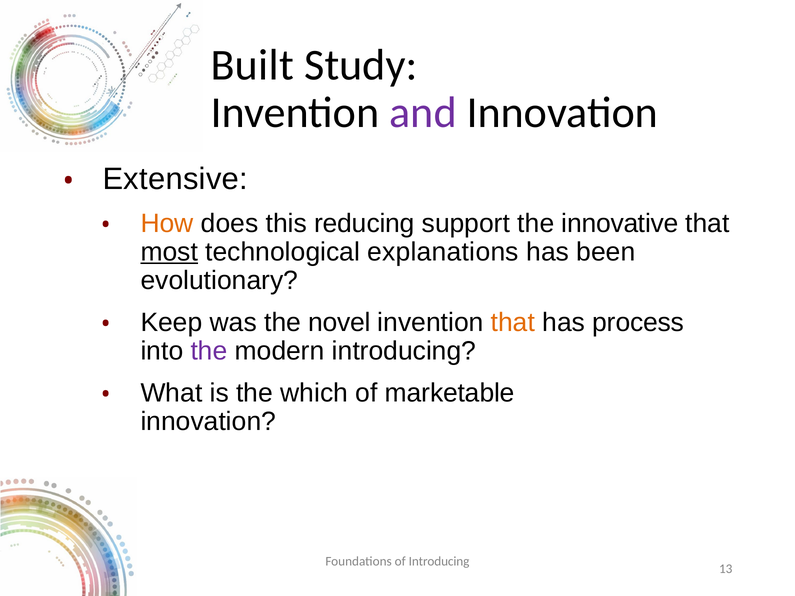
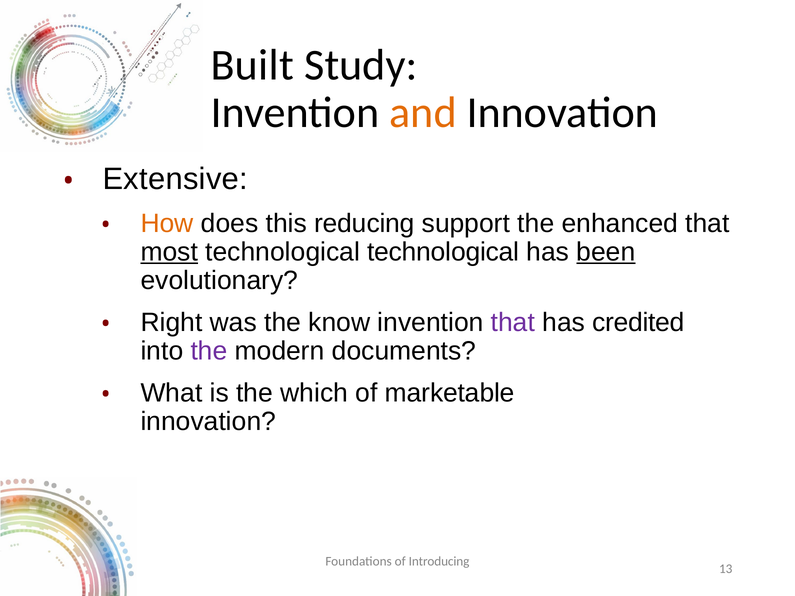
and colour: purple -> orange (423, 113)
innovative: innovative -> enhanced (620, 223)
technological explanations: explanations -> technological (443, 252)
been underline: none -> present (606, 252)
Keep: Keep -> Right (171, 323)
novel: novel -> know (339, 323)
that colour: orange -> purple (513, 323)
process: process -> credited (638, 323)
modern introducing: introducing -> documents (404, 351)
